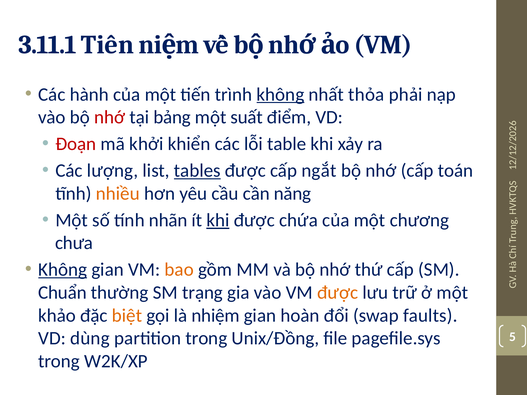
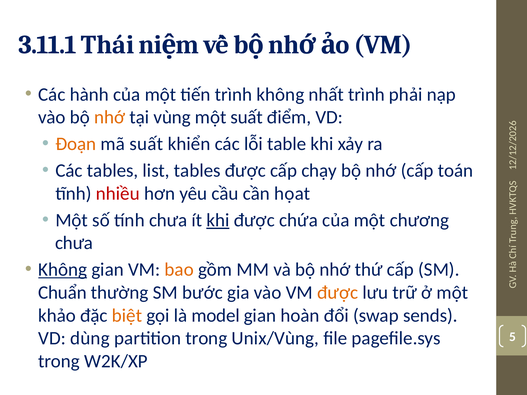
3.11.1 Tiến: Tiến -> Thái (108, 45)
không underline: present -> none (280, 94)
nhất thỏa: thỏa -> trình (367, 94)
nhớ colour: red -> orange (110, 117)
bảng: bảng -> vùng (172, 117)
Đoạn colour: red -> orange (76, 144)
mã khởi: khởi -> suất (146, 144)
Các lượng: lượng -> tables (113, 171)
tables underline: present -> none (197, 171)
ngắt: ngắt -> chạy (319, 171)
nhiều colour: orange -> red (118, 194)
năng: năng -> họat (292, 194)
tính nhãn: nhãn -> chưa (168, 220)
trạng: trạng -> bước (202, 293)
nhiệm: nhiệm -> model (216, 316)
faults: faults -> sends (430, 316)
Unix/Đồng: Unix/Đồng -> Unix/Vùng (275, 339)
